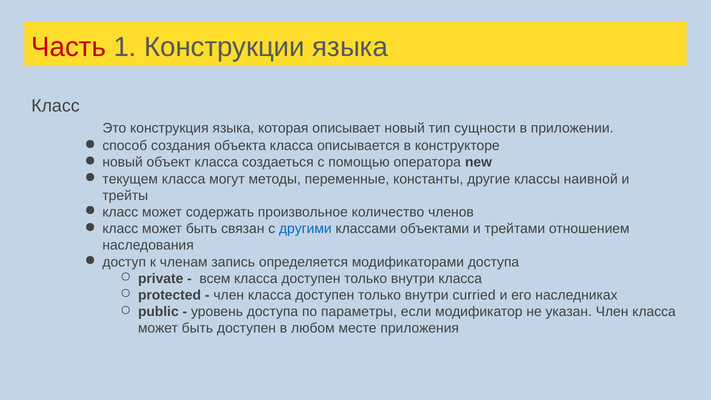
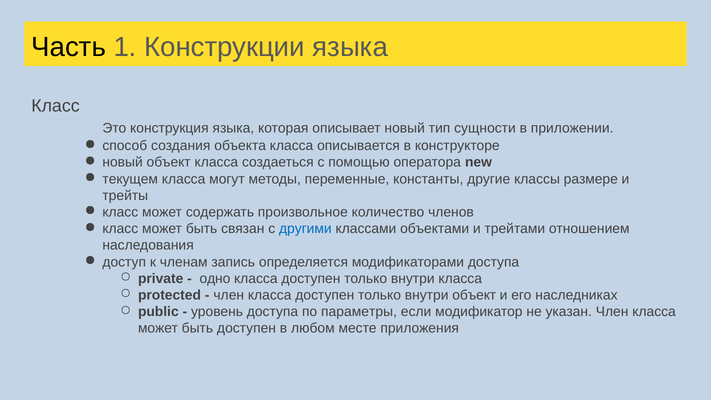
Часть colour: red -> black (69, 47)
наивной: наивной -> размере (591, 179)
всем: всем -> одно (215, 279)
внутри curried: curried -> объект (474, 295)
